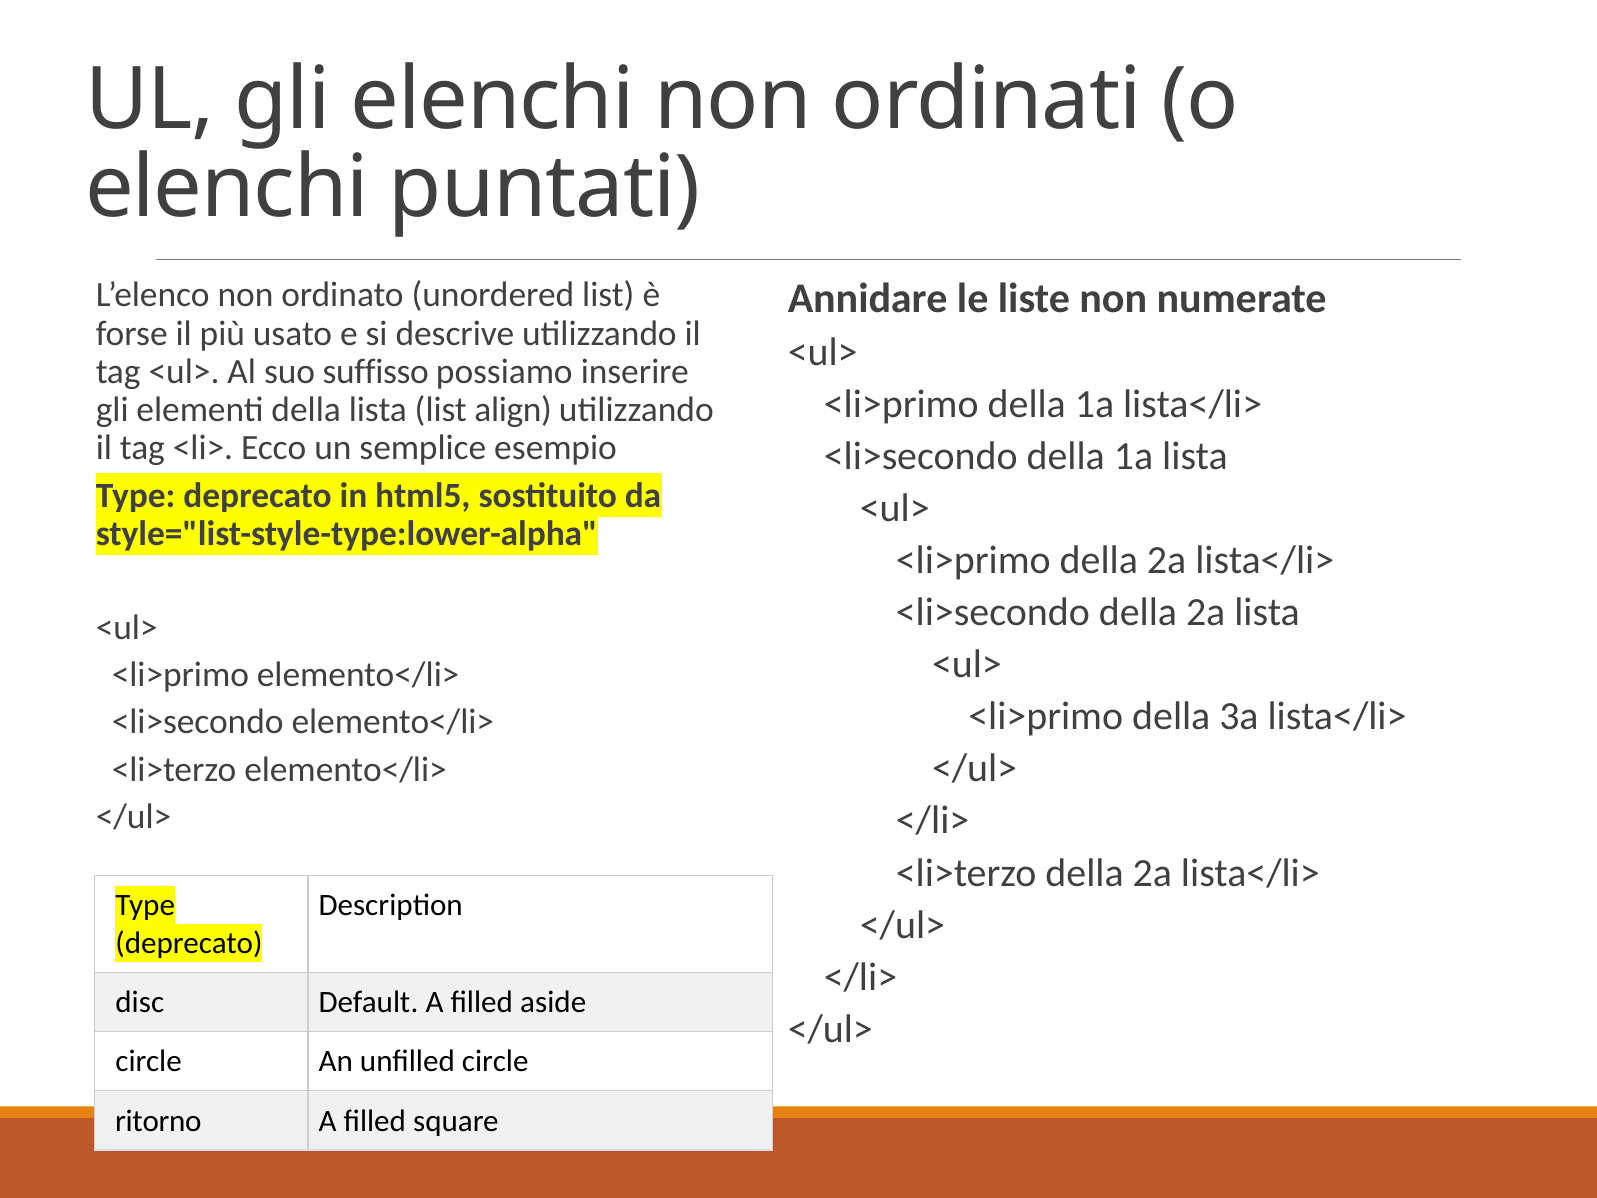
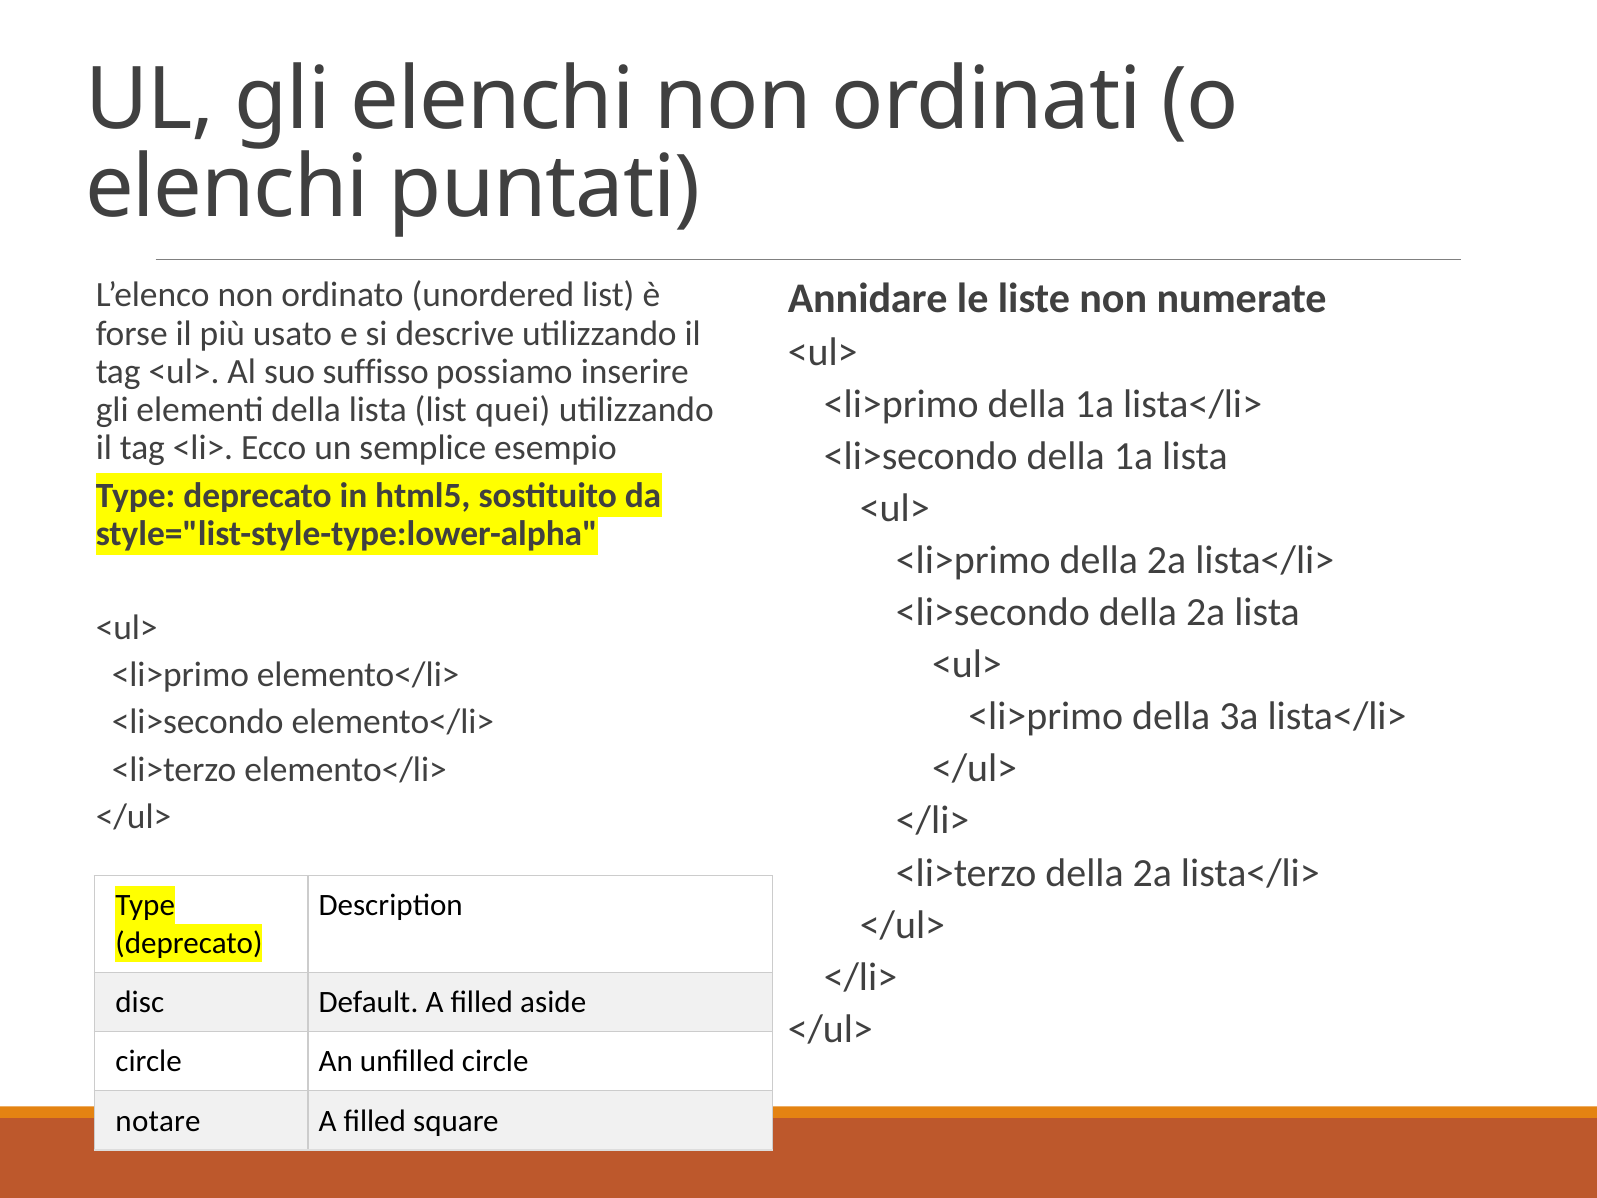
align: align -> quei (513, 410)
ritorno: ritorno -> notare (158, 1121)
